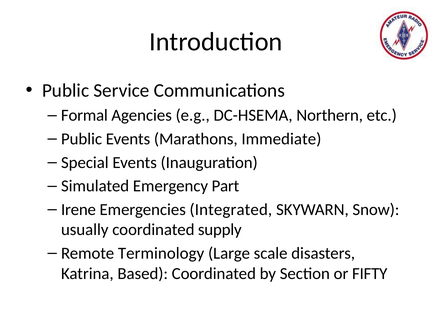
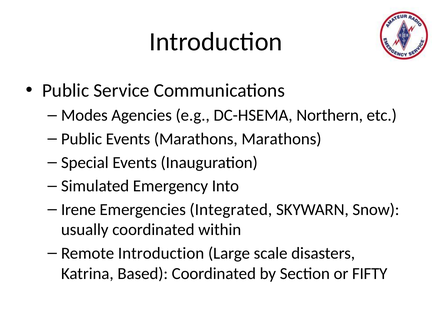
Formal: Formal -> Modes (84, 115)
Marathons Immediate: Immediate -> Marathons (281, 139)
Part: Part -> Into (225, 186)
supply: supply -> within (220, 230)
Remote Terminology: Terminology -> Introduction (161, 253)
